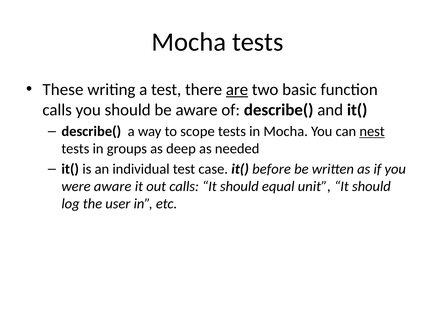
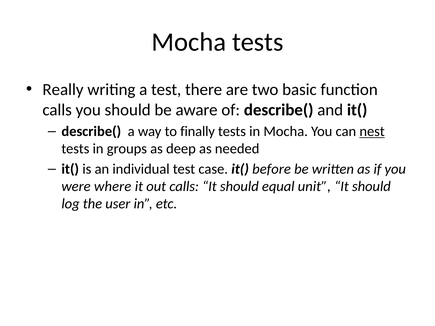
These: These -> Really (63, 90)
are underline: present -> none (237, 90)
scope: scope -> finally (198, 132)
were aware: aware -> where (113, 187)
